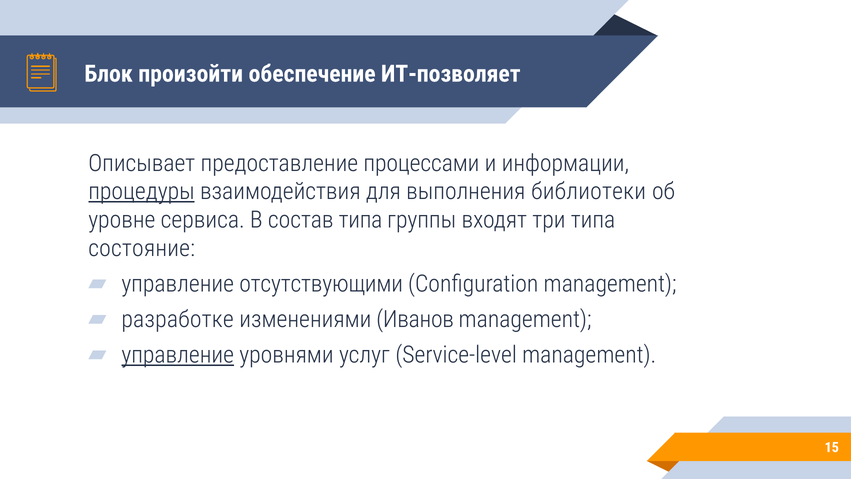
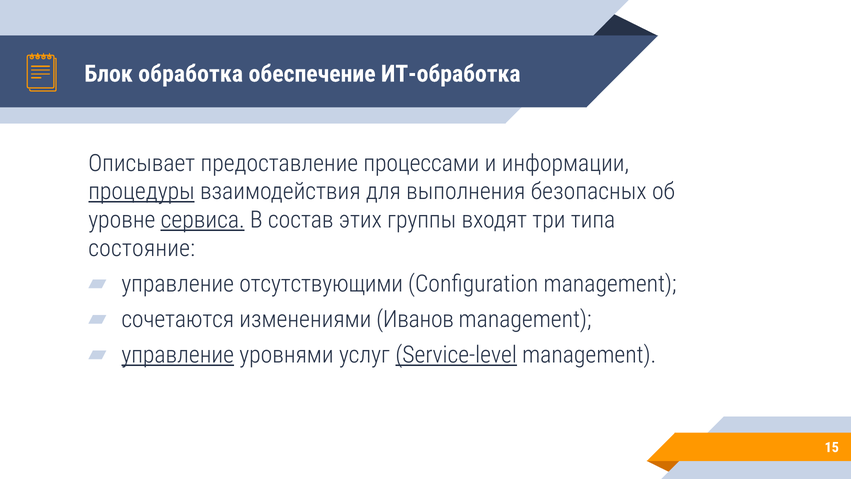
произойти: произойти -> обработка (191, 74)
ИТ-позволяет: ИТ-позволяет -> ИТ-обработка (451, 74)
библиотеки: библиотеки -> безопасных (589, 192)
сервиса underline: none -> present (203, 220)
состав типа: типа -> этих (360, 220)
разработке: разработке -> сочетаются (178, 319)
Service-level underline: none -> present (456, 355)
